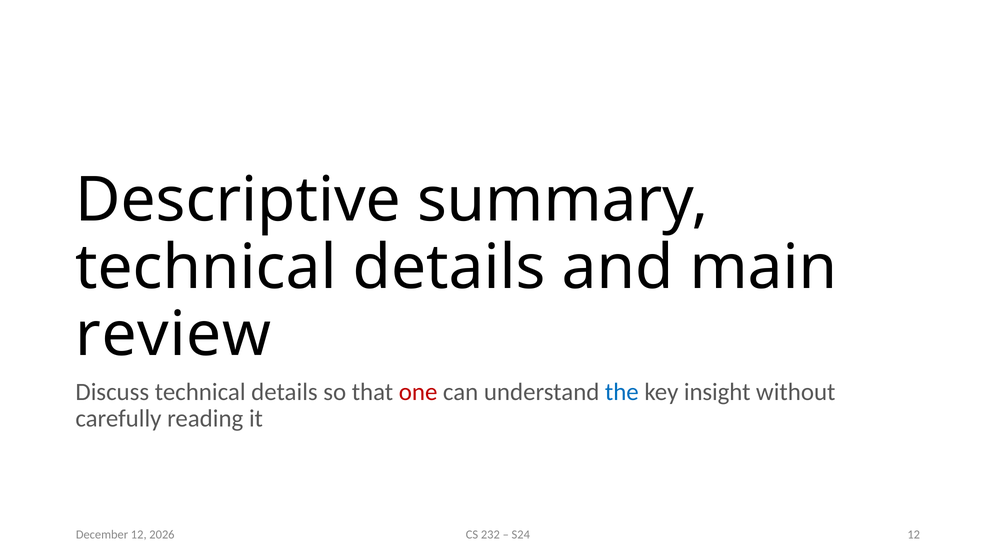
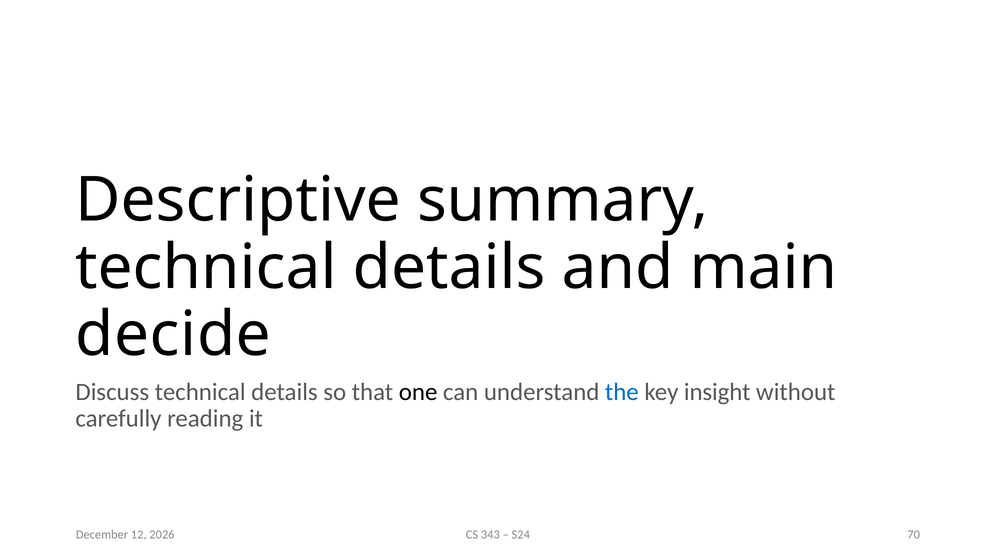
review: review -> decide (173, 335)
one colour: red -> black (418, 392)
232: 232 -> 343 (490, 535)
S24 12: 12 -> 70 (914, 535)
